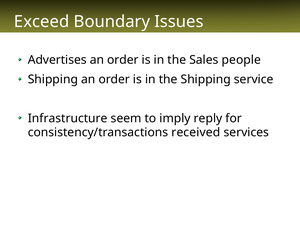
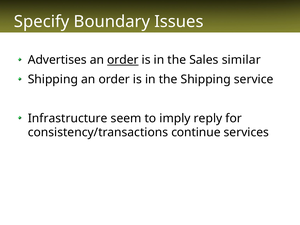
Exceed: Exceed -> Specify (42, 22)
order underline: none -> present (123, 60)
people: people -> similar (241, 60)
received: received -> continue (196, 132)
